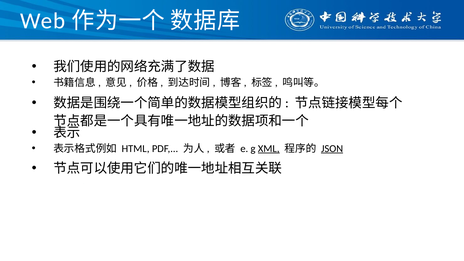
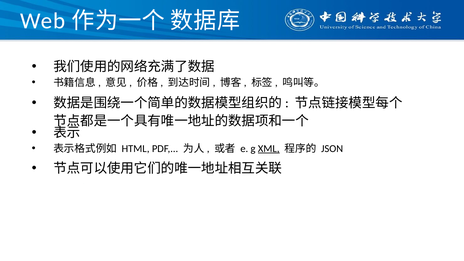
JSON underline: present -> none (332, 149)
